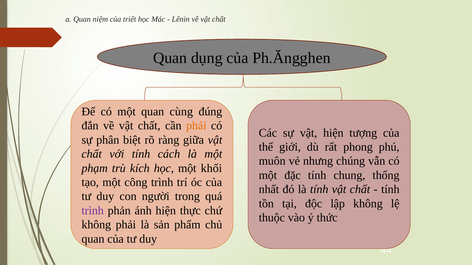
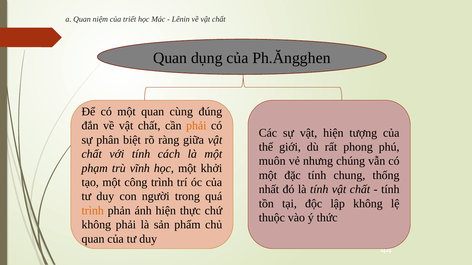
kích: kích -> vĩnh (140, 168)
khối: khối -> khởi (211, 168)
trình colour: purple -> orange (93, 211)
